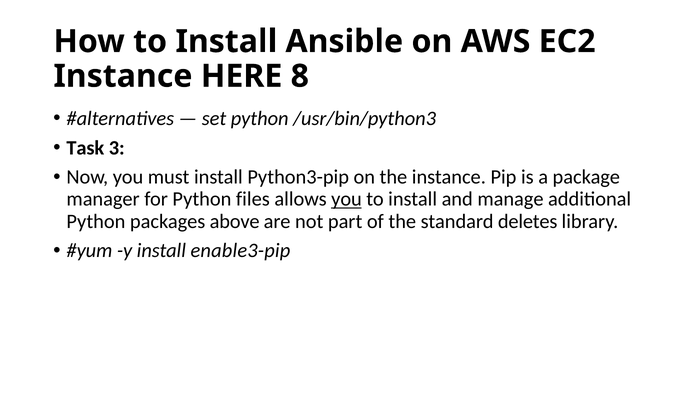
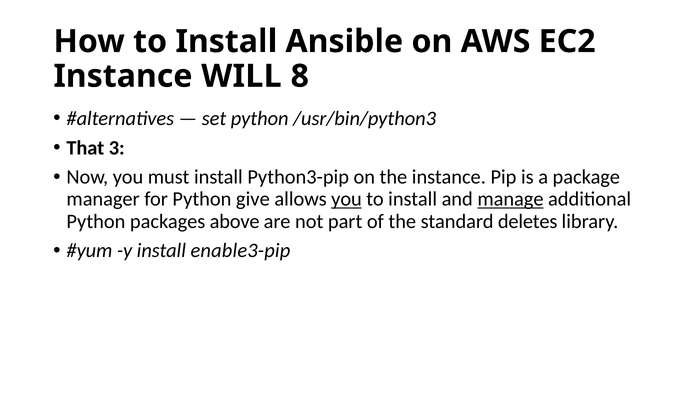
HERE: HERE -> WILL (241, 76)
Task: Task -> That (85, 148)
files: files -> give (253, 199)
manage underline: none -> present (510, 199)
